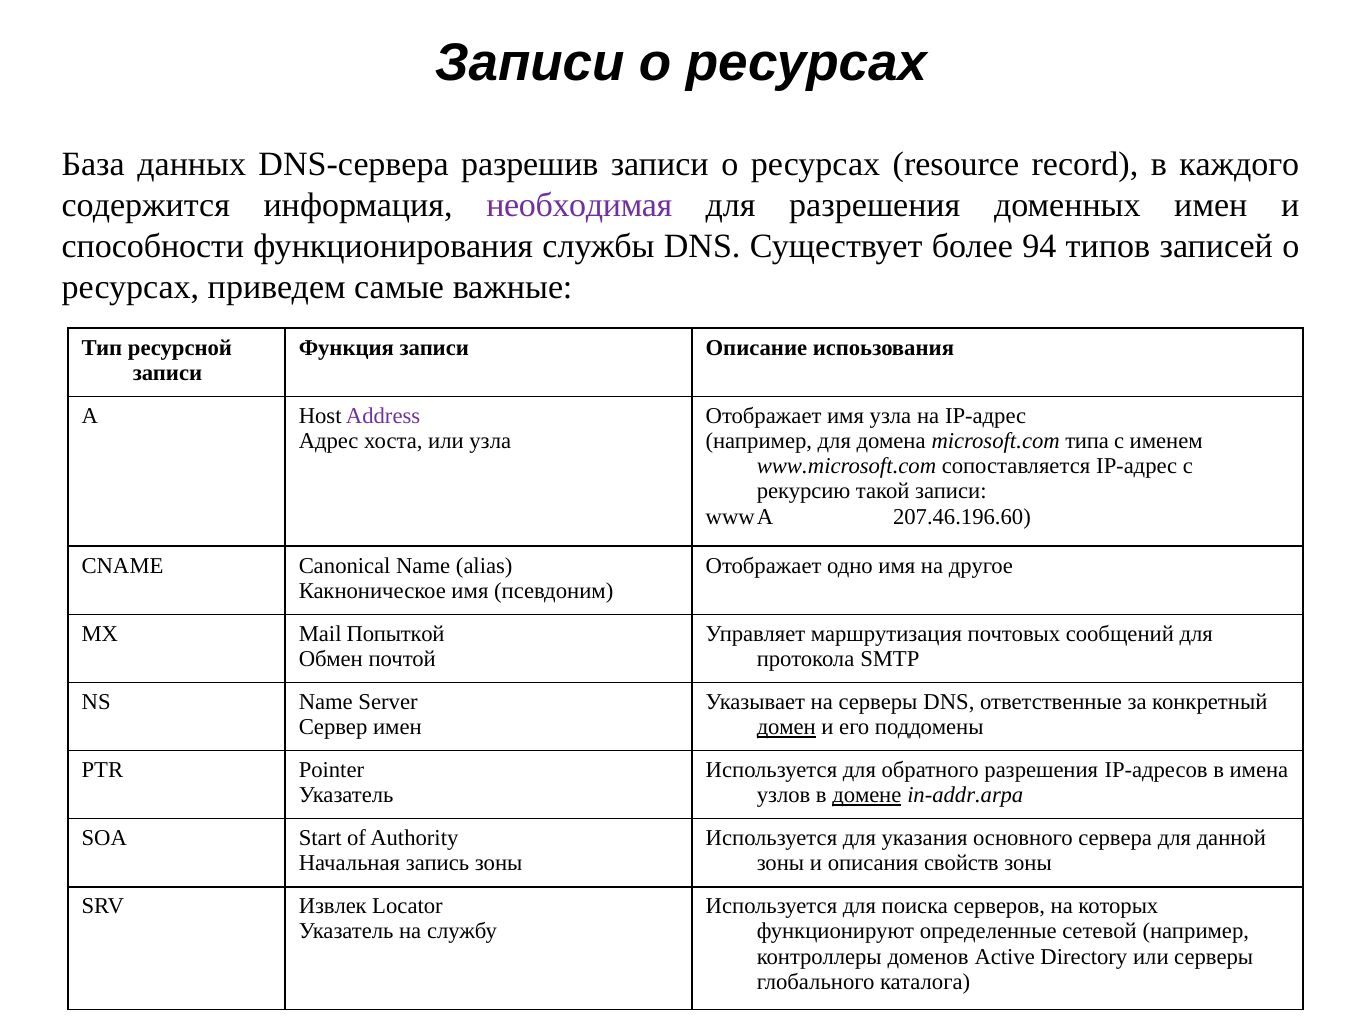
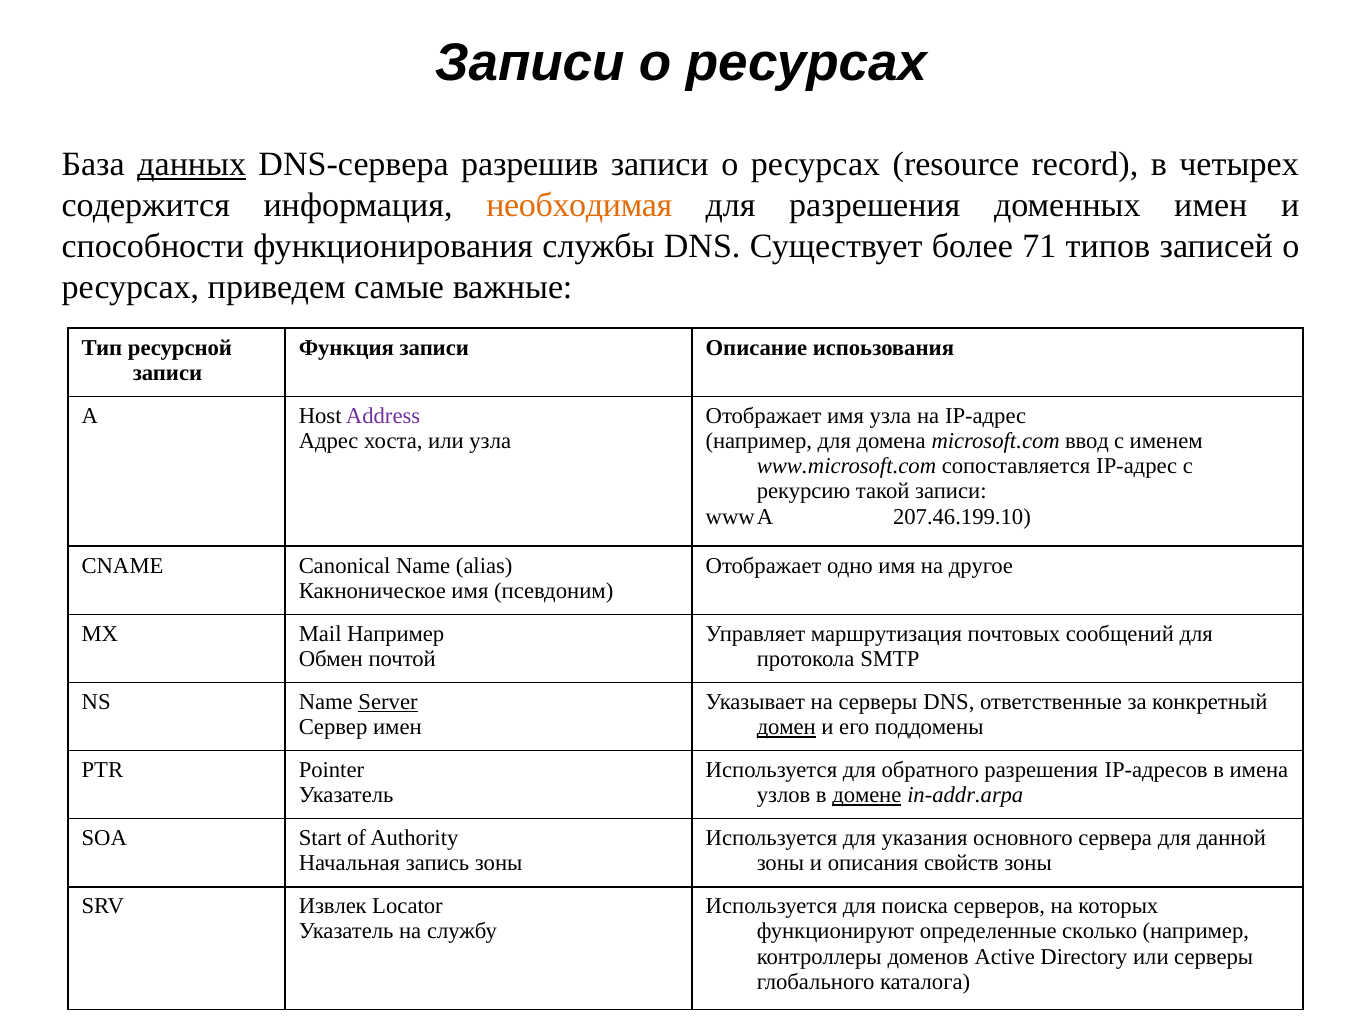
данных underline: none -> present (192, 165)
каждого: каждого -> четырех (1239, 165)
необходимая colour: purple -> orange (579, 206)
94: 94 -> 71 (1039, 246)
типа: типа -> ввод (1087, 441)
207.46.196.60: 207.46.196.60 -> 207.46.199.10 (962, 517)
Mail Попыткой: Попыткой -> Например (396, 634)
Server underline: none -> present (388, 702)
сетевой: сетевой -> сколько (1100, 932)
